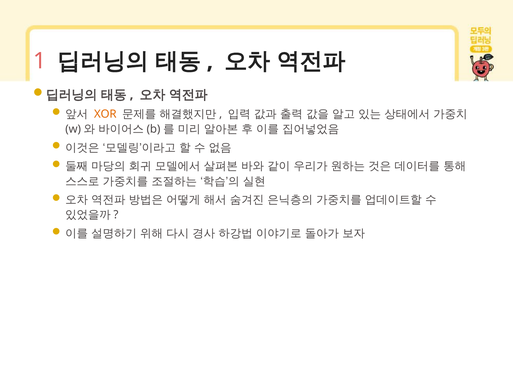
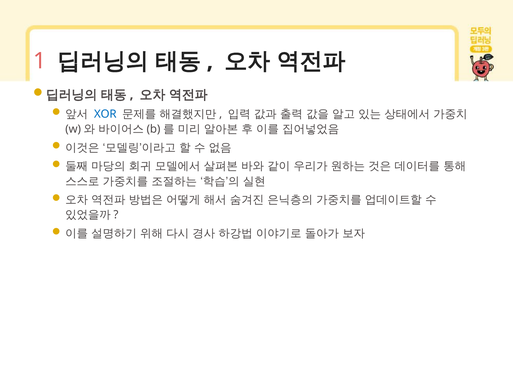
XOR colour: orange -> blue (105, 114)
